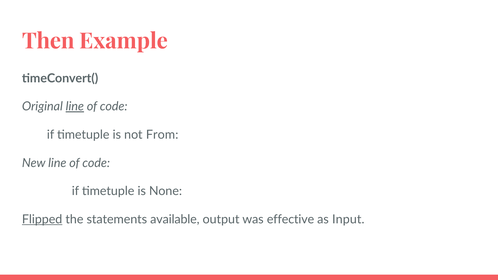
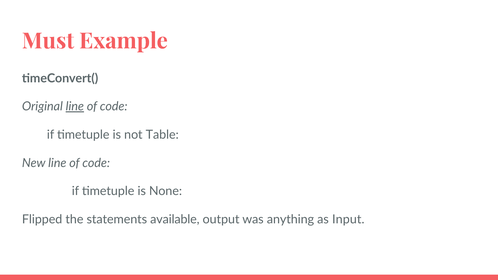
Then: Then -> Must (48, 41)
From: From -> Table (162, 135)
Flipped underline: present -> none (42, 219)
effective: effective -> anything (290, 219)
